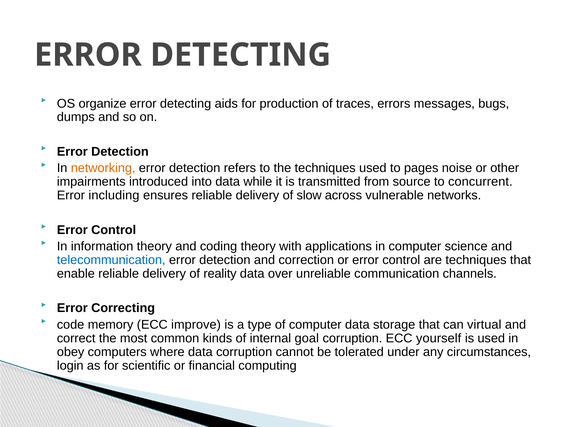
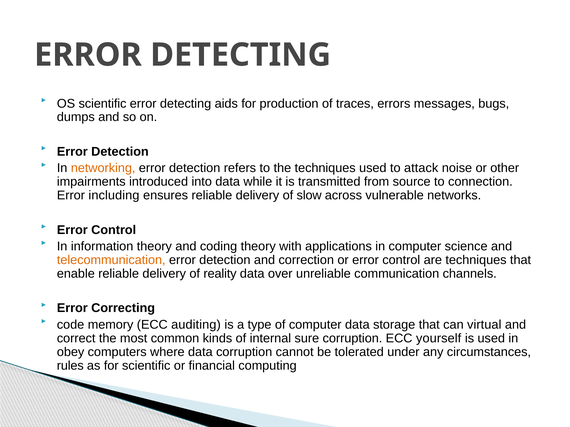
OS organize: organize -> scientific (103, 104)
pages: pages -> attack (421, 168)
concurrent: concurrent -> connection (480, 182)
telecommunication colour: blue -> orange (111, 260)
improve: improve -> auditing (196, 325)
goal: goal -> sure (307, 339)
login: login -> rules (70, 366)
